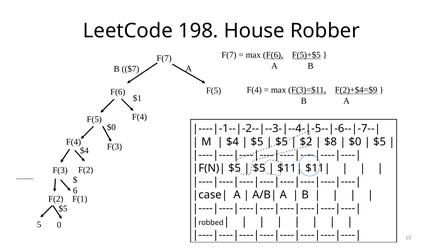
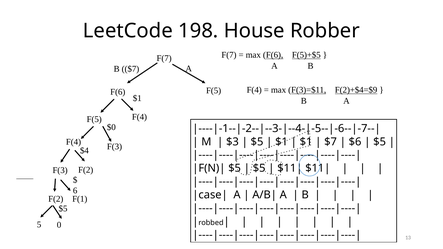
$4: $4 -> $3 (232, 142)
$5: $5 -> $1 (282, 142)
$2: $2 -> $1 (306, 142)
$8: $8 -> $7 (331, 142)
$0: $0 -> $6 (355, 142)
